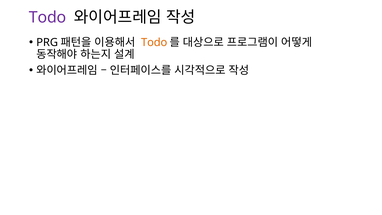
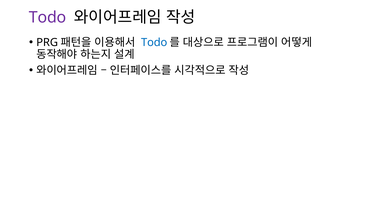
Todo colour: orange -> blue (154, 42)
